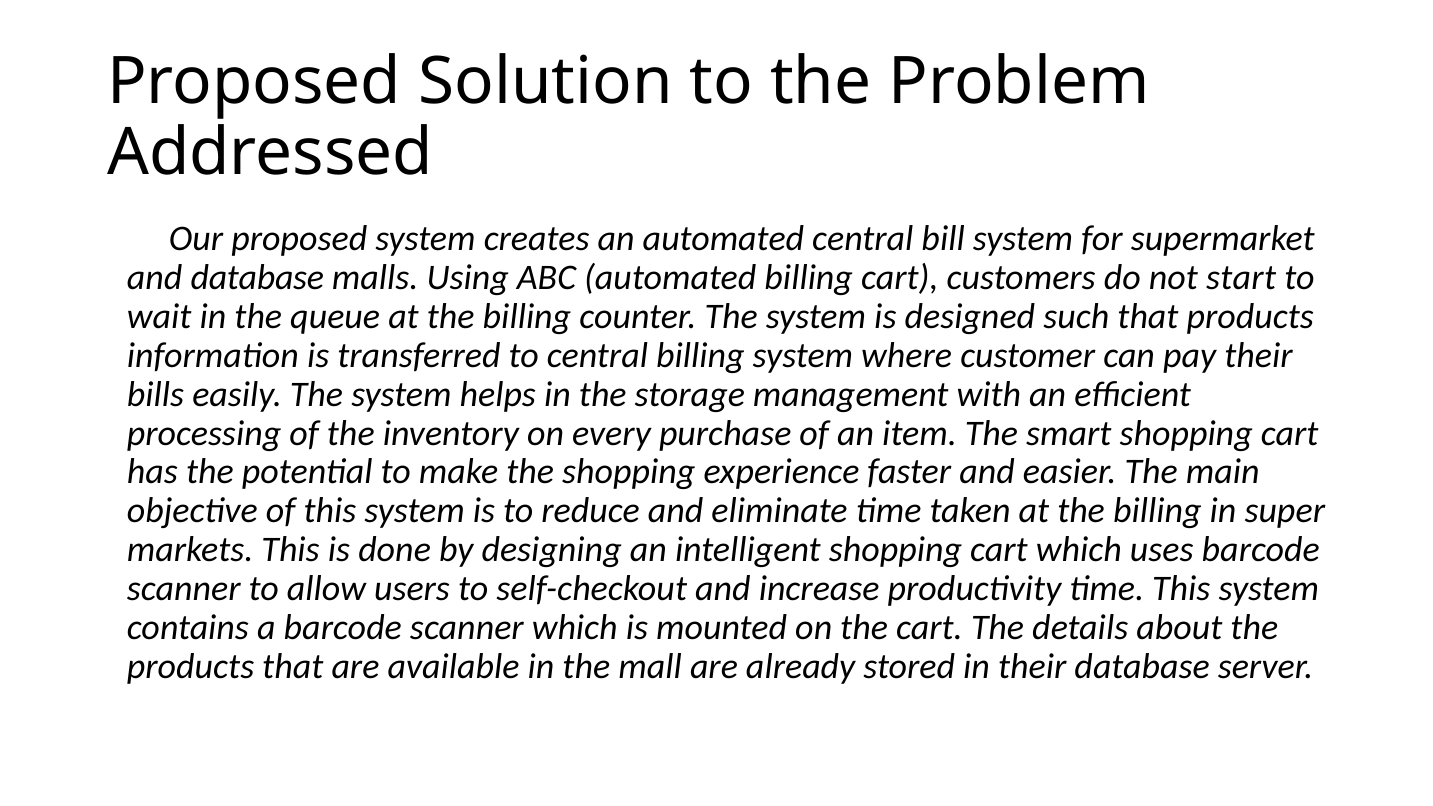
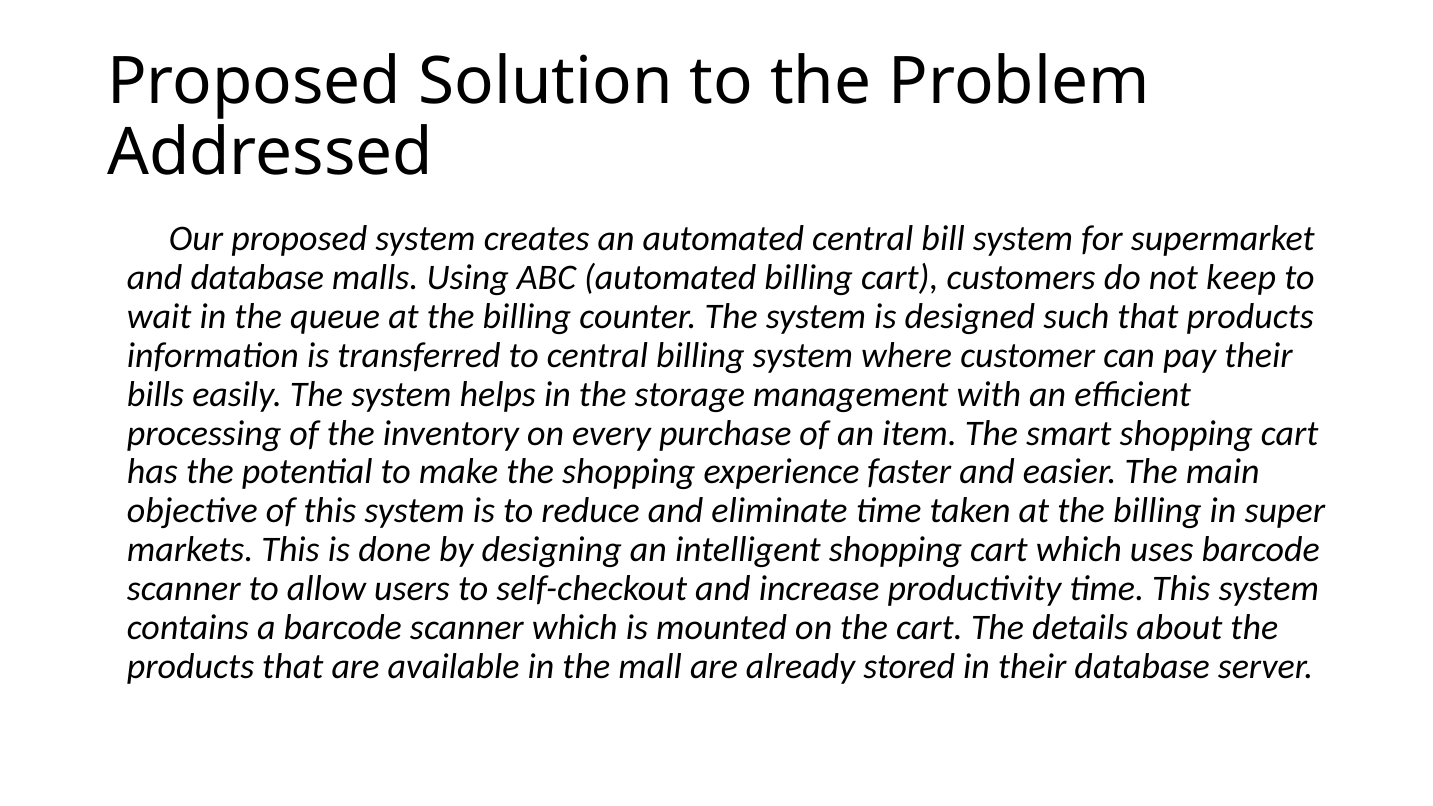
start: start -> keep (1241, 278)
